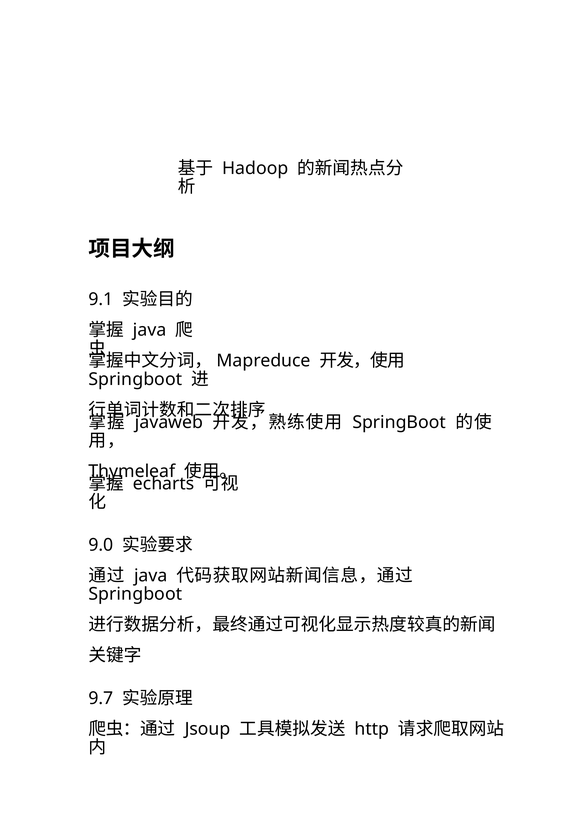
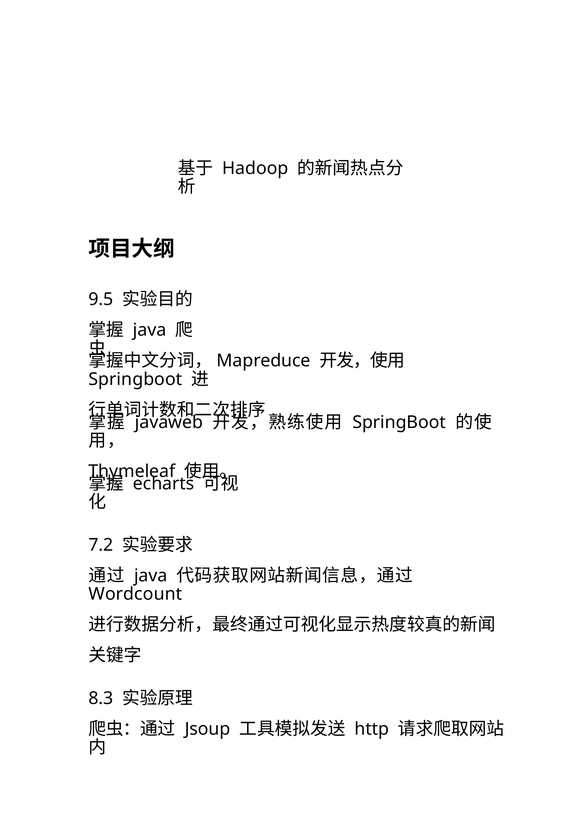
9.1: 9.1 -> 9.5 (101, 299)
9.0: 9.0 -> 7.2 (101, 545)
Springboot: Springboot -> Wordcount (135, 594)
9.7: 9.7 -> 8.3 (101, 698)
